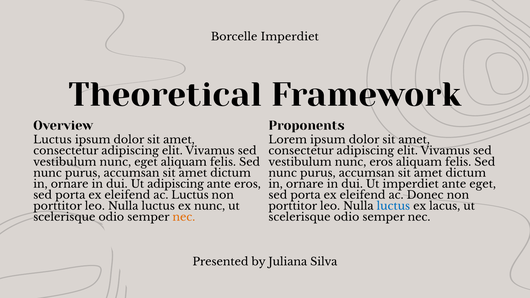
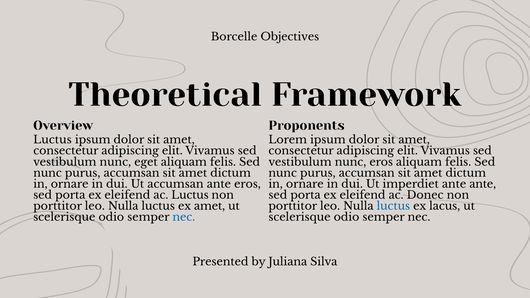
Borcelle Imperdiet: Imperdiet -> Objectives (290, 37)
Ut adipiscing: adipiscing -> accumsan (175, 184)
ante eget: eget -> ante (483, 184)
ex nunc: nunc -> amet (210, 206)
nec colour: orange -> blue (184, 217)
